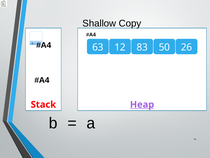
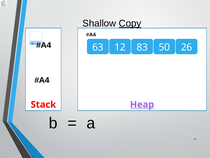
Copy underline: none -> present (130, 23)
